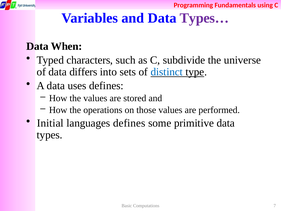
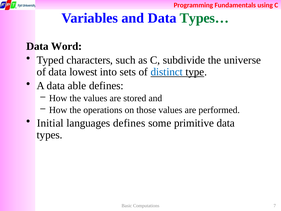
Types… colour: purple -> green (204, 18)
When: When -> Word (67, 46)
differs: differs -> lowest (83, 72)
uses: uses -> able (77, 86)
